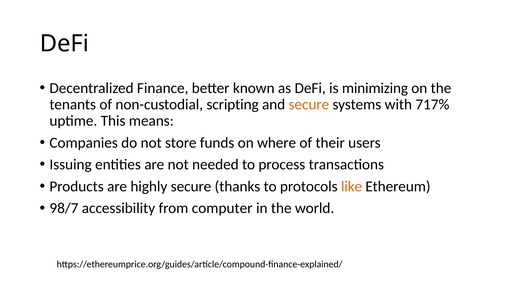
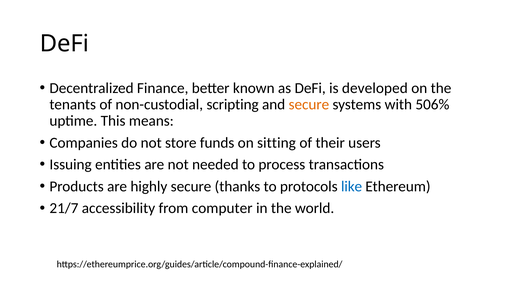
minimizing: minimizing -> developed (375, 88)
717%: 717% -> 506% (432, 105)
where: where -> sitting (277, 143)
like colour: orange -> blue (352, 186)
98/7: 98/7 -> 21/7 (64, 208)
